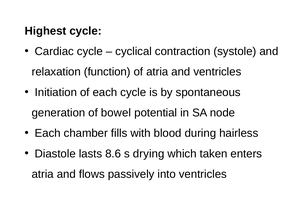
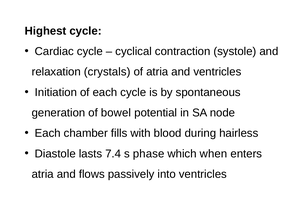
function: function -> crystals (107, 72)
8.6: 8.6 -> 7.4 (113, 154)
drying: drying -> phase (149, 154)
taken: taken -> when (214, 154)
